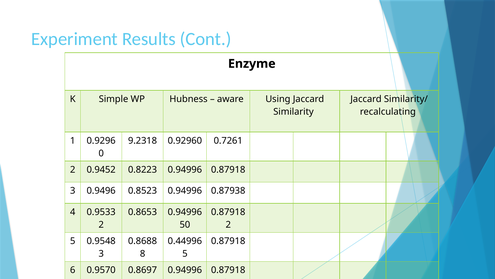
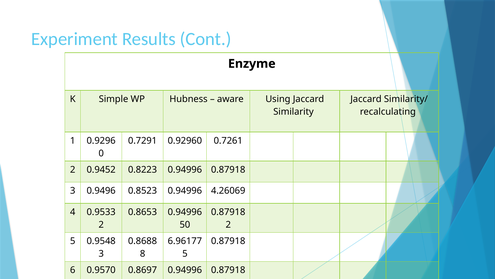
9.2318: 9.2318 -> 0.7291 (143, 140)
0.87938: 0.87938 -> 4.26069 (228, 191)
0.44996: 0.44996 -> 6.96177 (185, 241)
